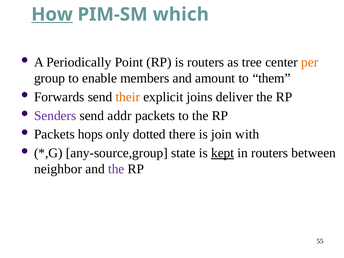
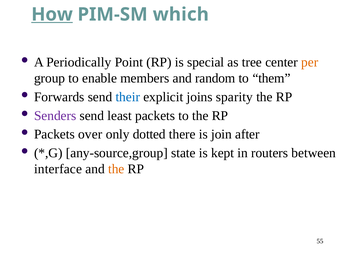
is routers: routers -> special (206, 62)
amount: amount -> random (215, 78)
their colour: orange -> blue (128, 97)
deliver: deliver -> sparity (234, 97)
addr: addr -> least (120, 116)
hops: hops -> over (90, 134)
with: with -> after (247, 134)
kept underline: present -> none (223, 153)
neighbor: neighbor -> interface (58, 169)
the colour: purple -> orange (116, 169)
